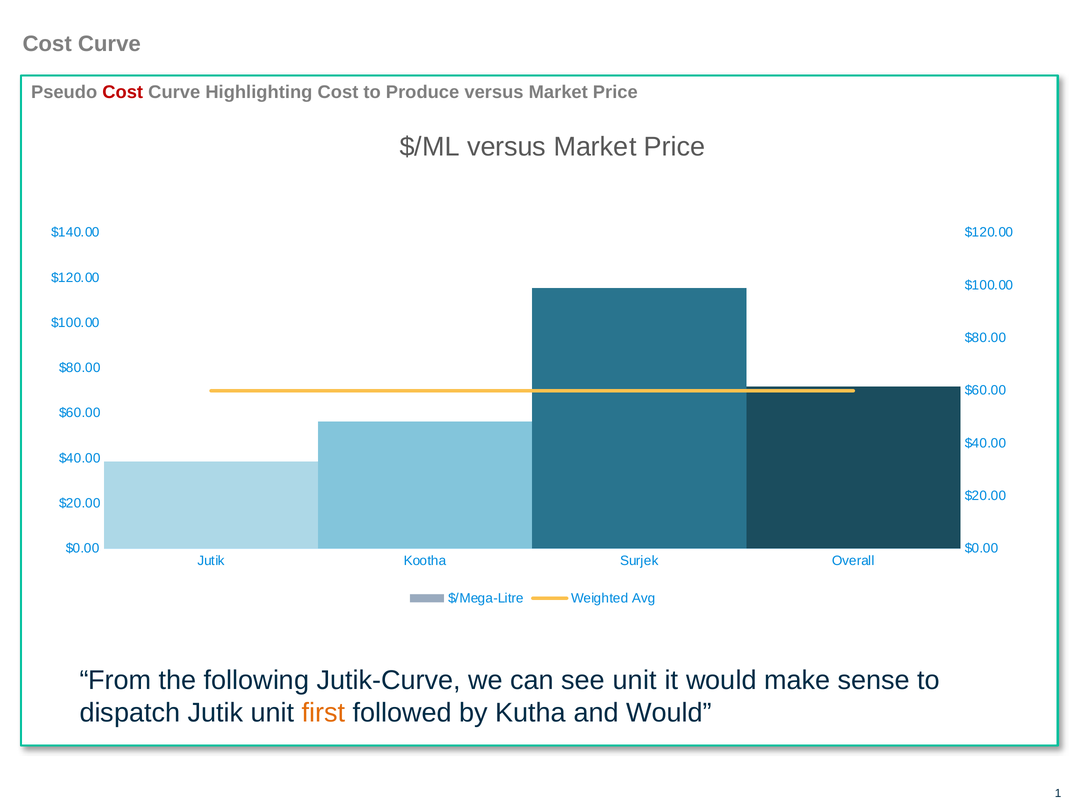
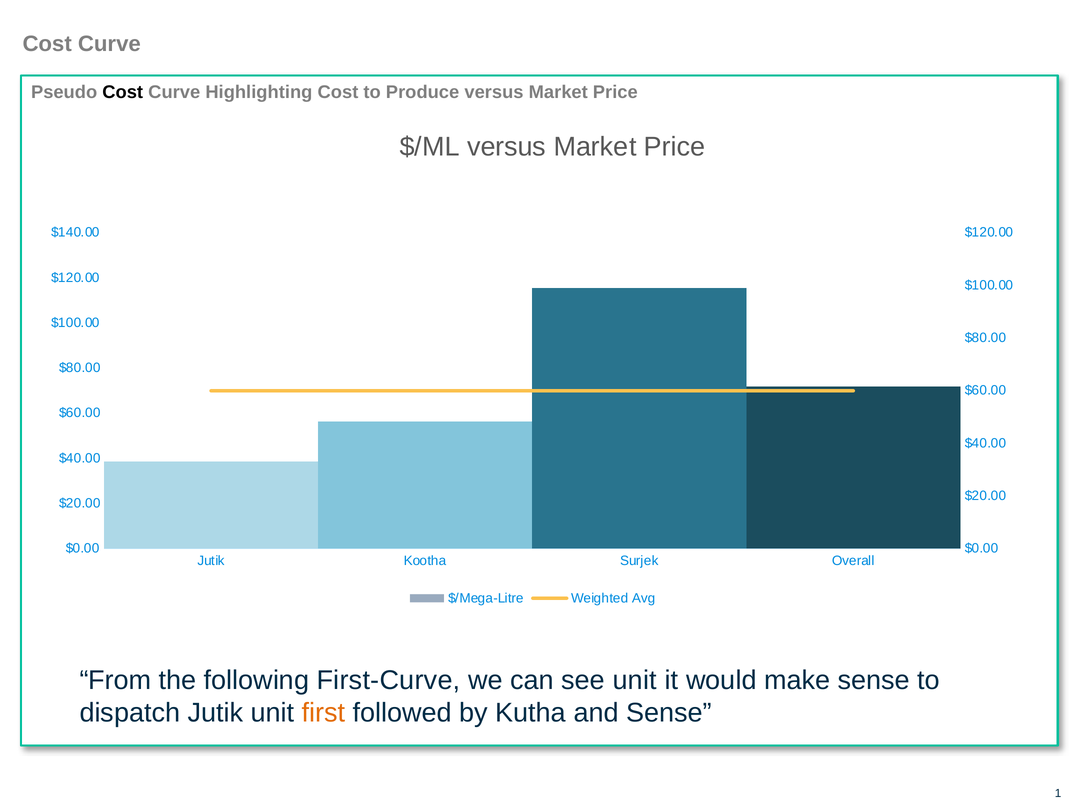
Cost colour: red -> black (123, 92)
Jutik-Curve: Jutik-Curve -> First-Curve (389, 680)
and Would: Would -> Sense (669, 712)
